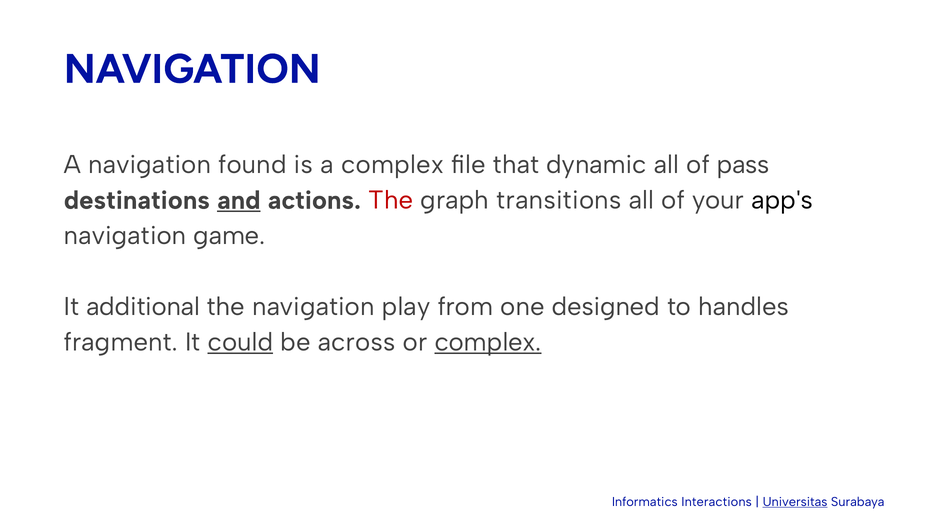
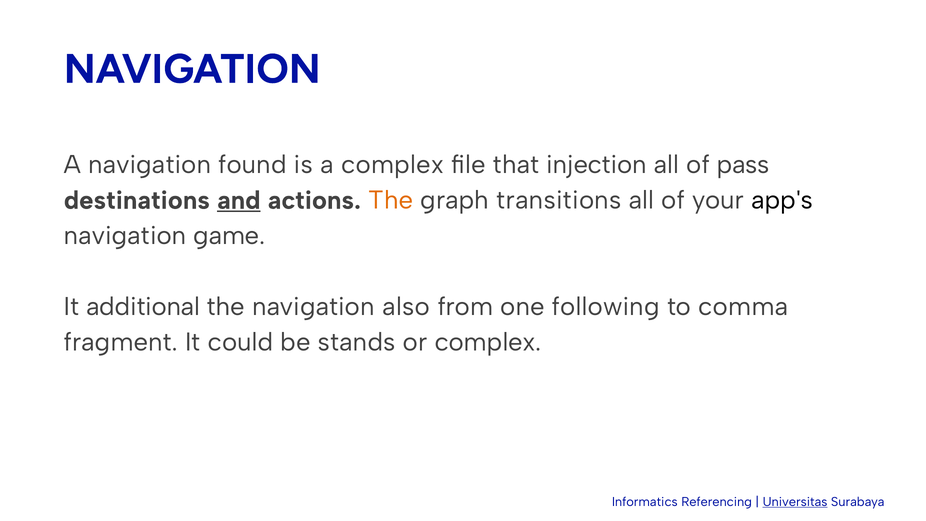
dynamic: dynamic -> injection (597, 165)
The colour: red -> orange (391, 200)
play: play -> also (406, 307)
designed: designed -> following (606, 307)
handles: handles -> comma (743, 307)
could underline: present -> none (240, 342)
across: across -> stands (357, 342)
complex underline: present -> none (488, 342)
Interactions: Interactions -> Referencing (717, 502)
